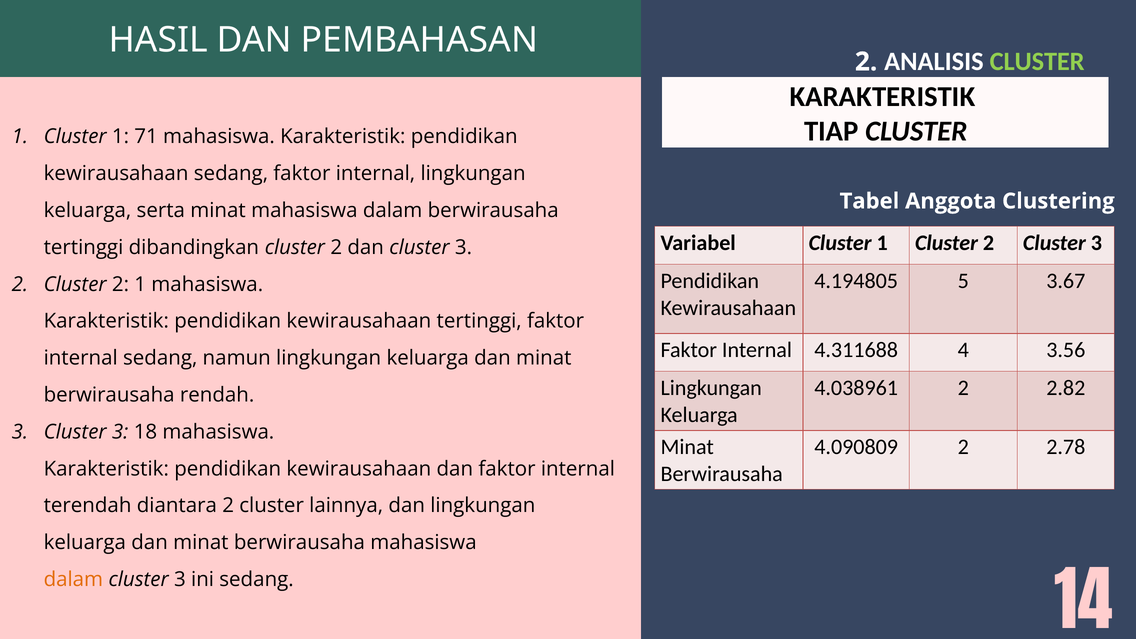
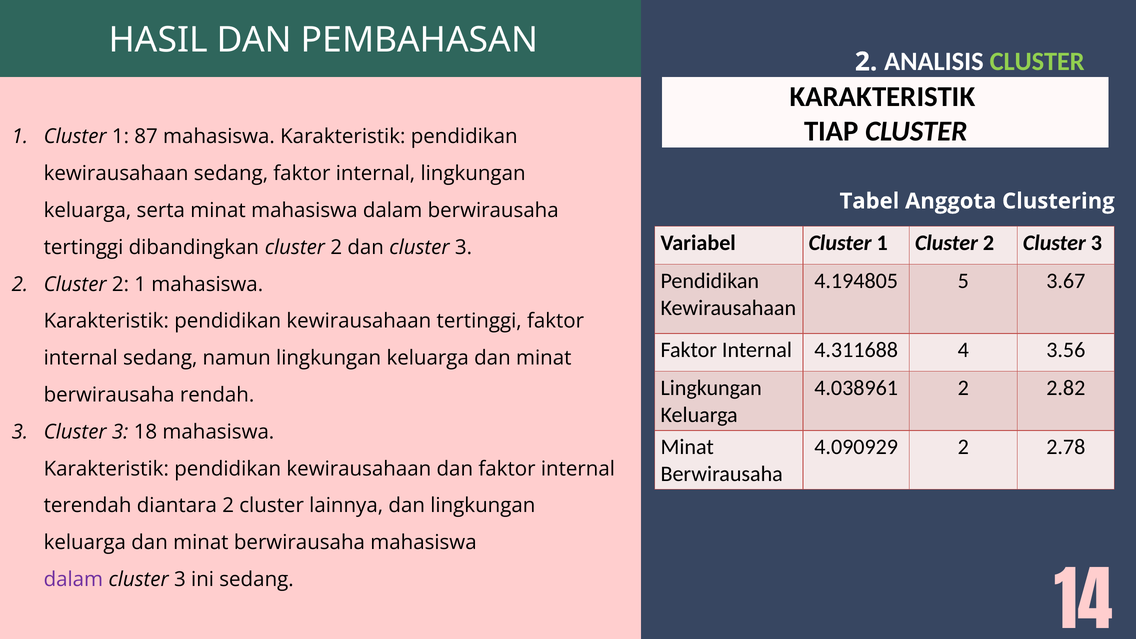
71: 71 -> 87 (146, 137)
4.090809: 4.090809 -> 4.090929 (856, 447)
dalam colour: orange -> purple (73, 579)
